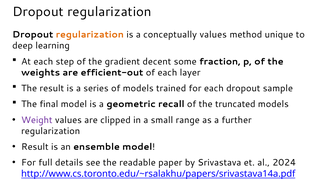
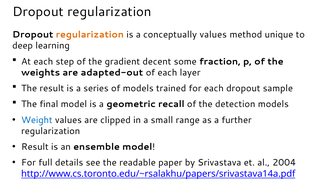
efficient-out: efficient-out -> adapted-out (112, 73)
truncated: truncated -> detection (235, 104)
Weight colour: purple -> blue (37, 120)
2024: 2024 -> 2004 (284, 163)
